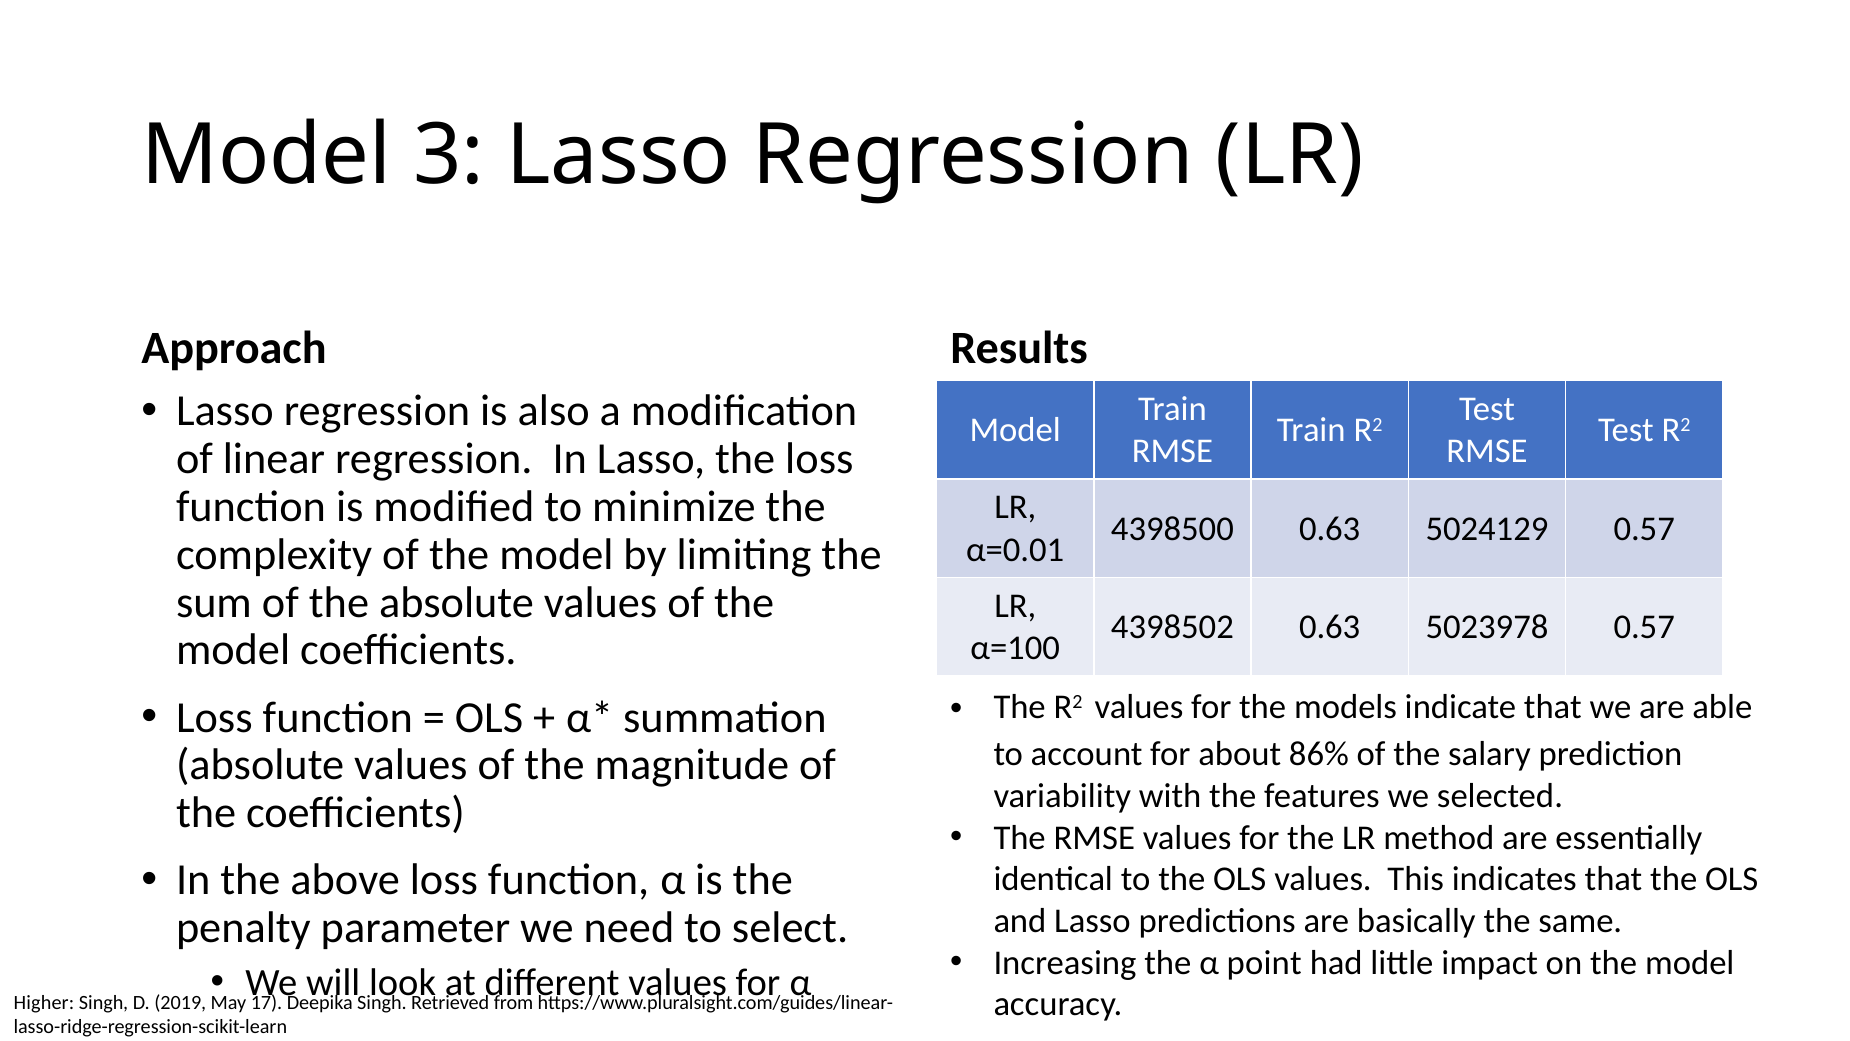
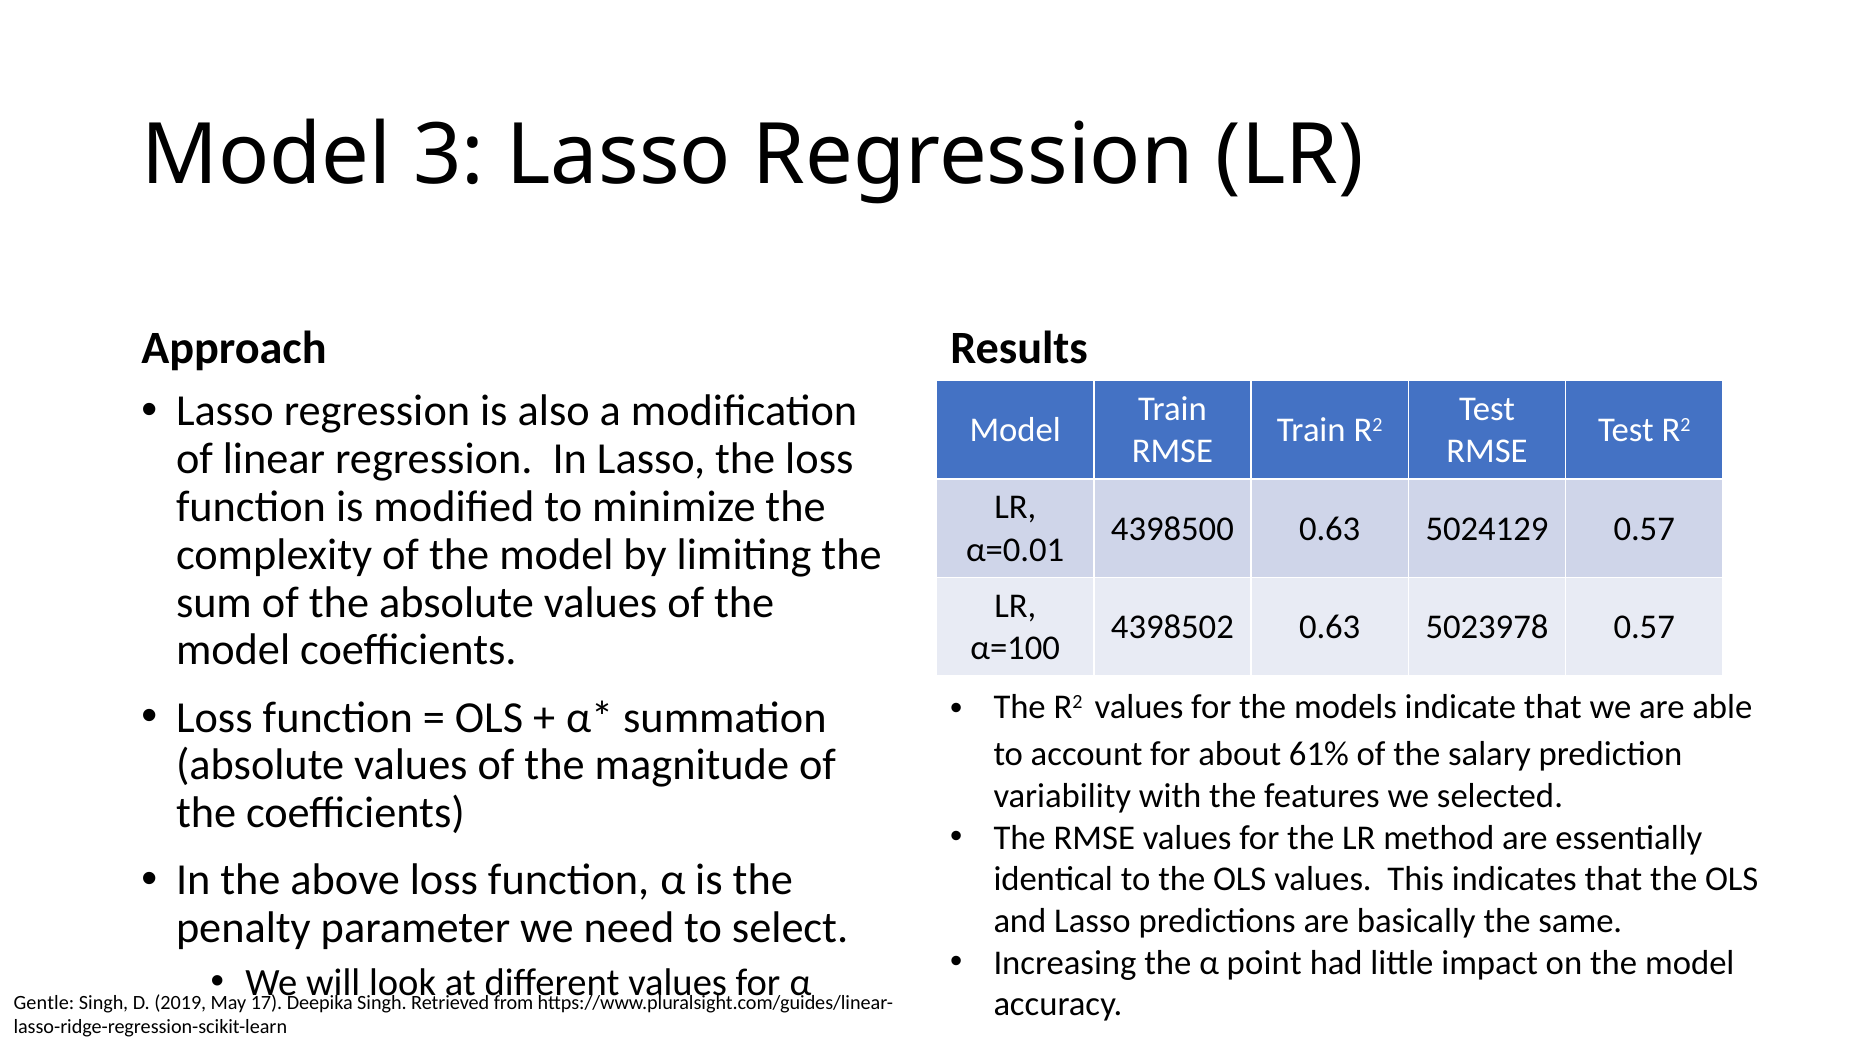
86%: 86% -> 61% (1319, 754)
Higher: Higher -> Gentle (44, 1002)
